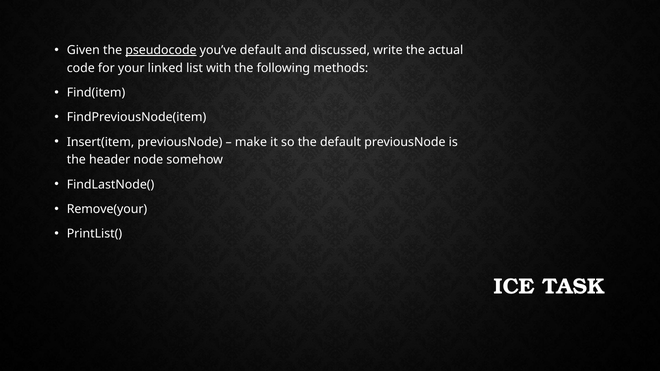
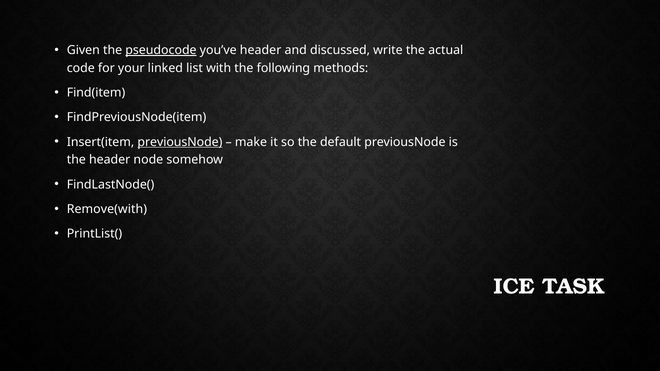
you’ve default: default -> header (261, 50)
previousNode underline: none -> present (180, 142)
Remove(your: Remove(your -> Remove(with (107, 209)
